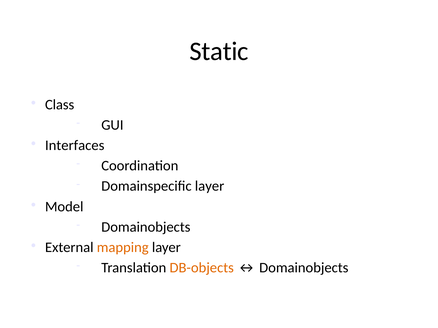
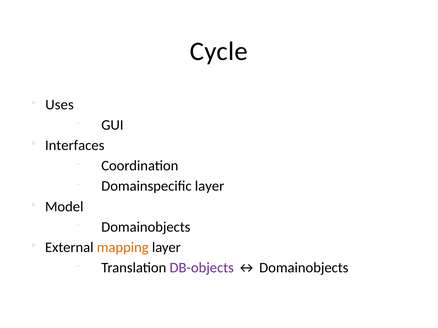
Static: Static -> Cycle (219, 52)
Class: Class -> Uses (60, 105)
DB-objects colour: orange -> purple (202, 268)
